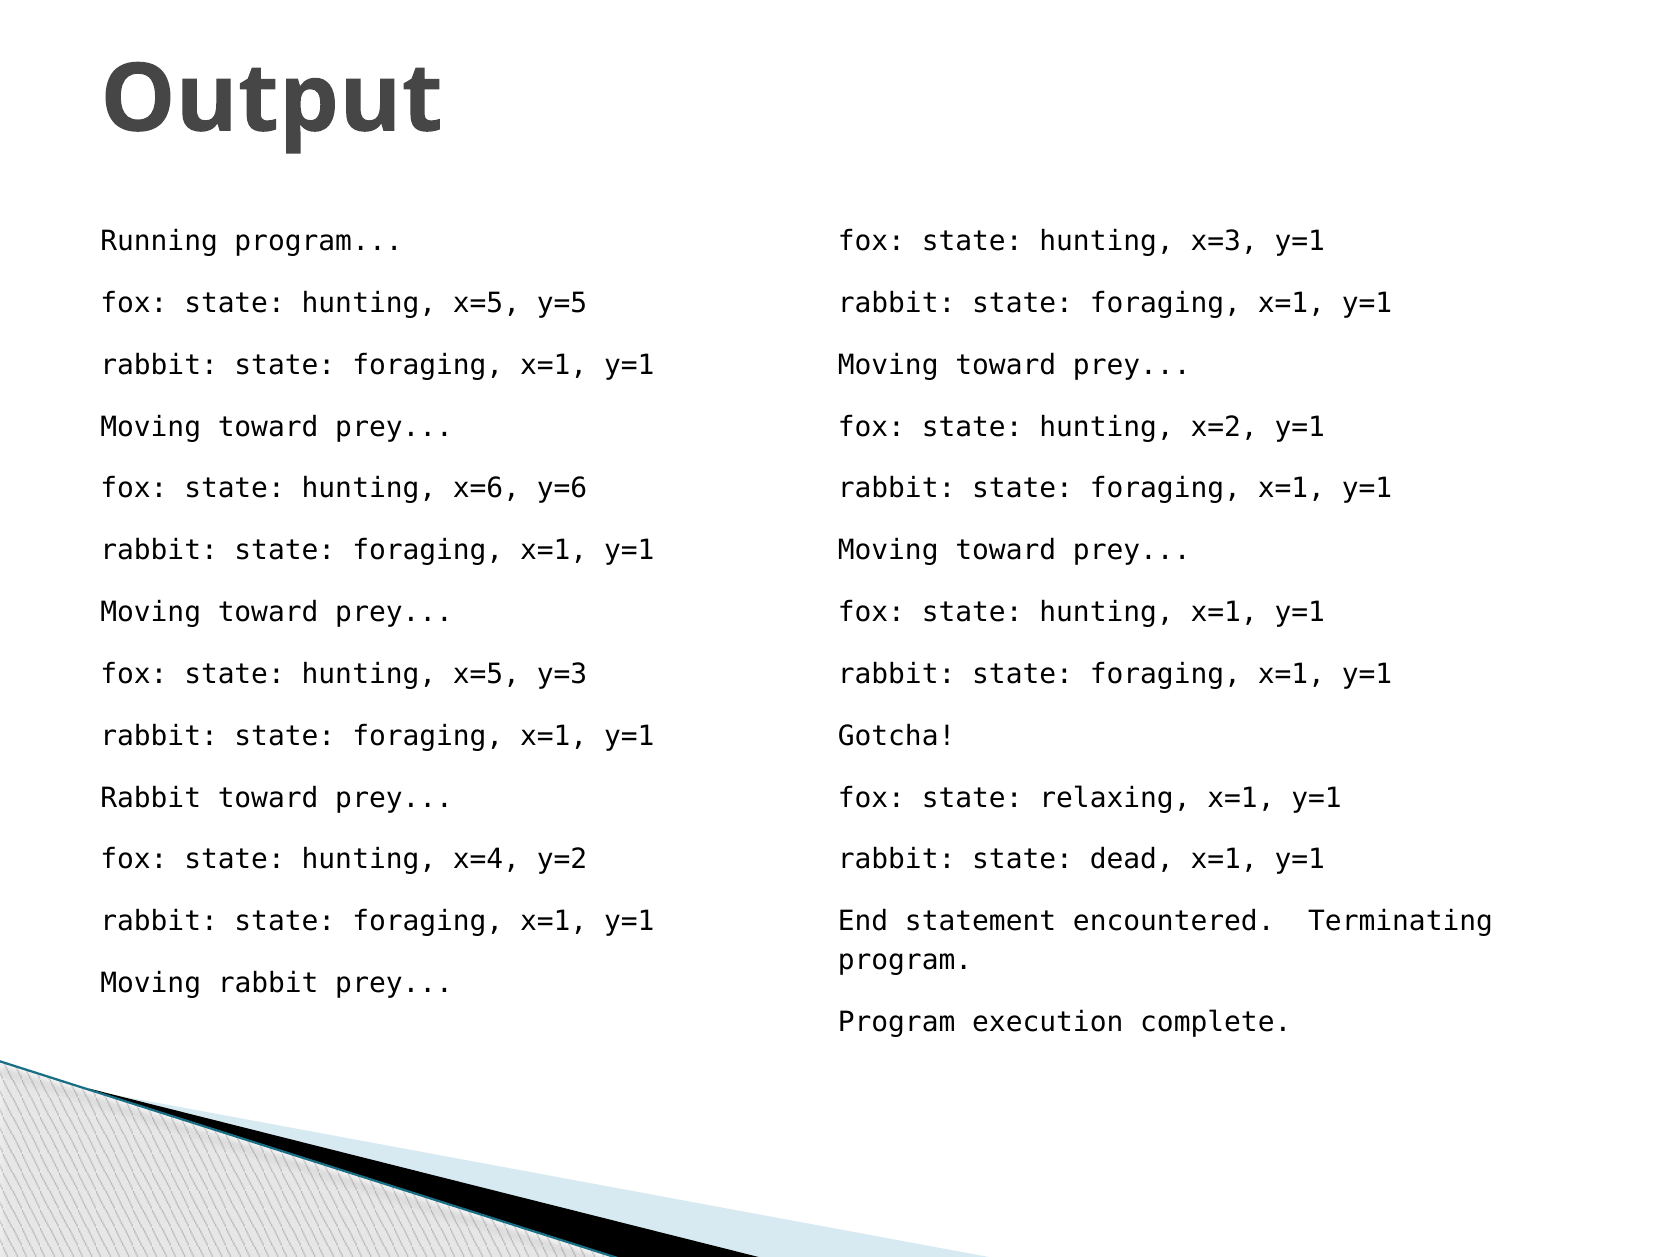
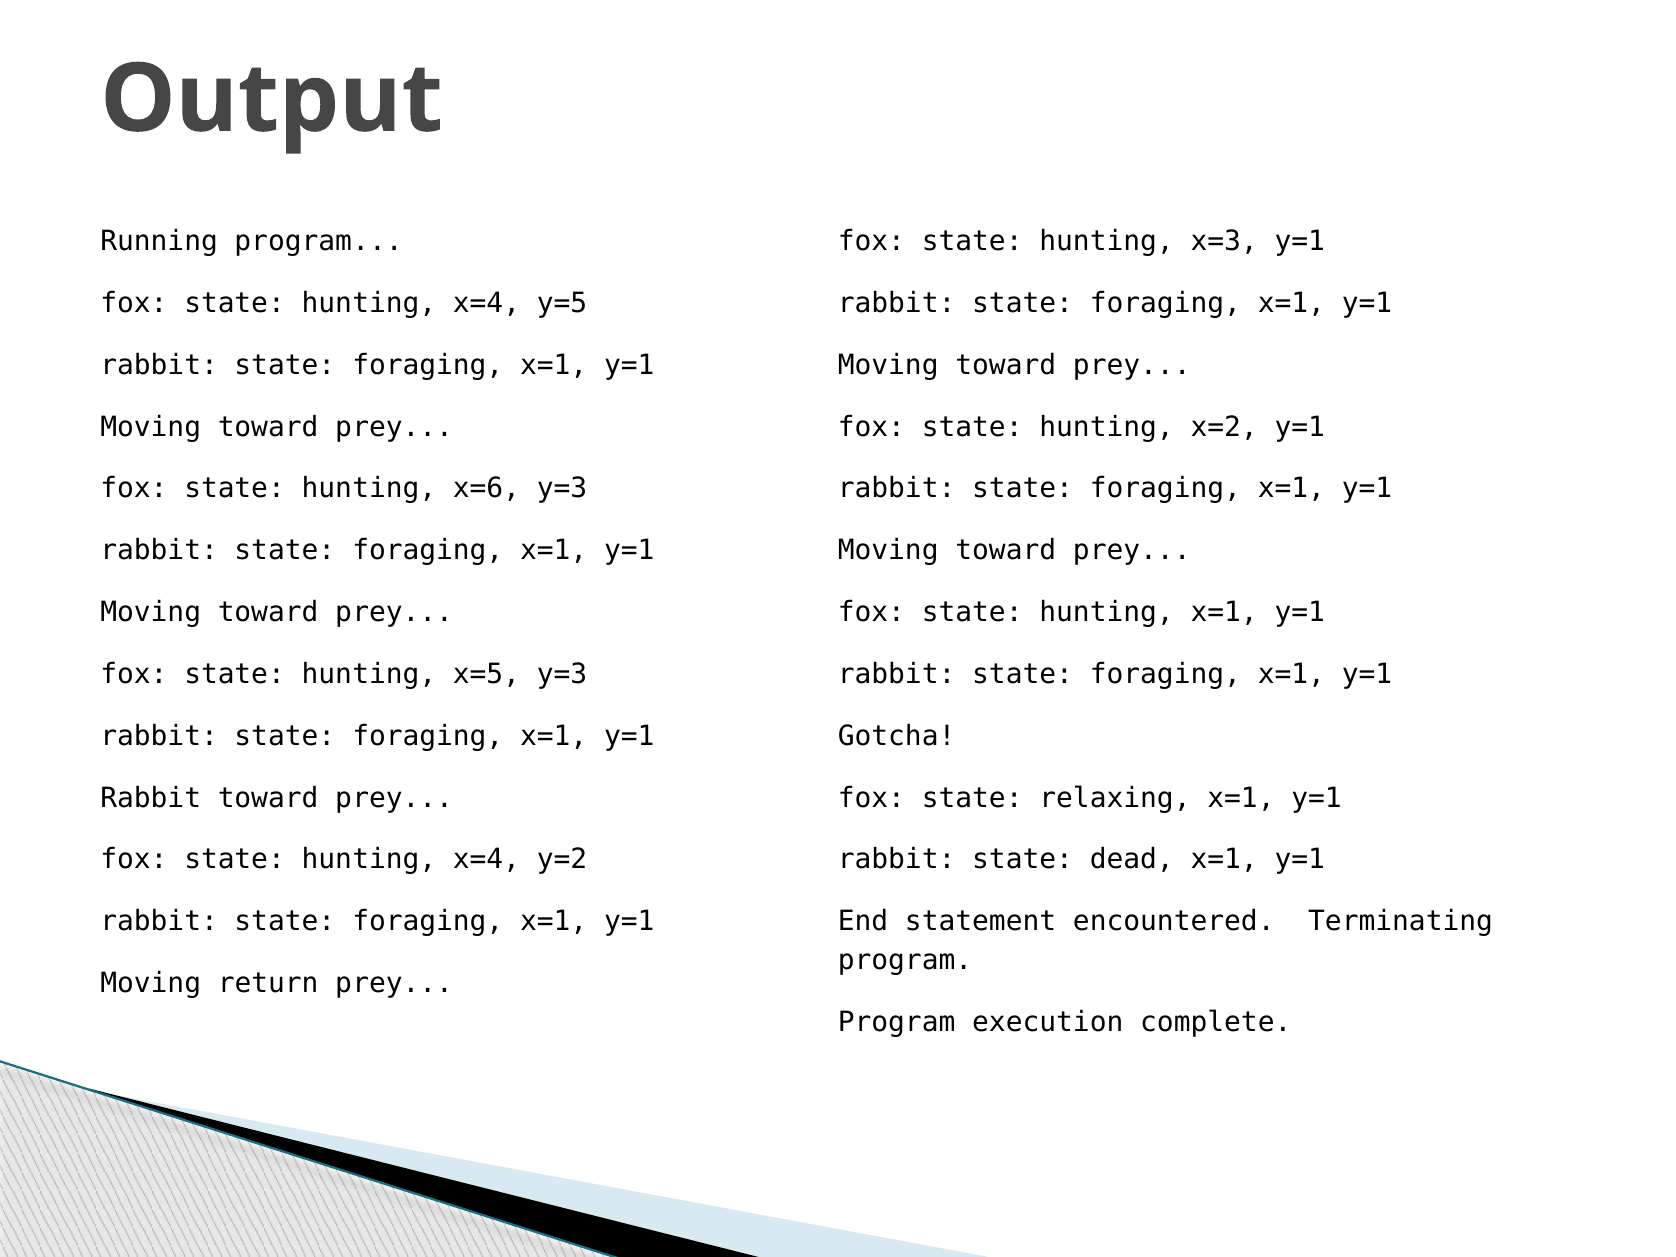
x=5: x=5 -> x=4 (487, 303)
x=6 y=6: y=6 -> y=3 (562, 489)
Moving rabbit: rabbit -> return (268, 983)
